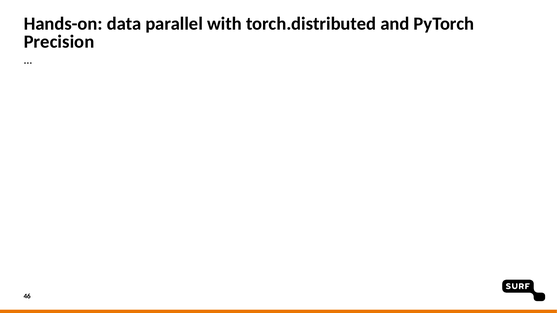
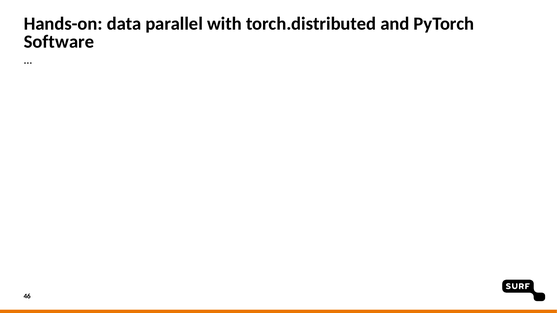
Precision: Precision -> Software (59, 42)
